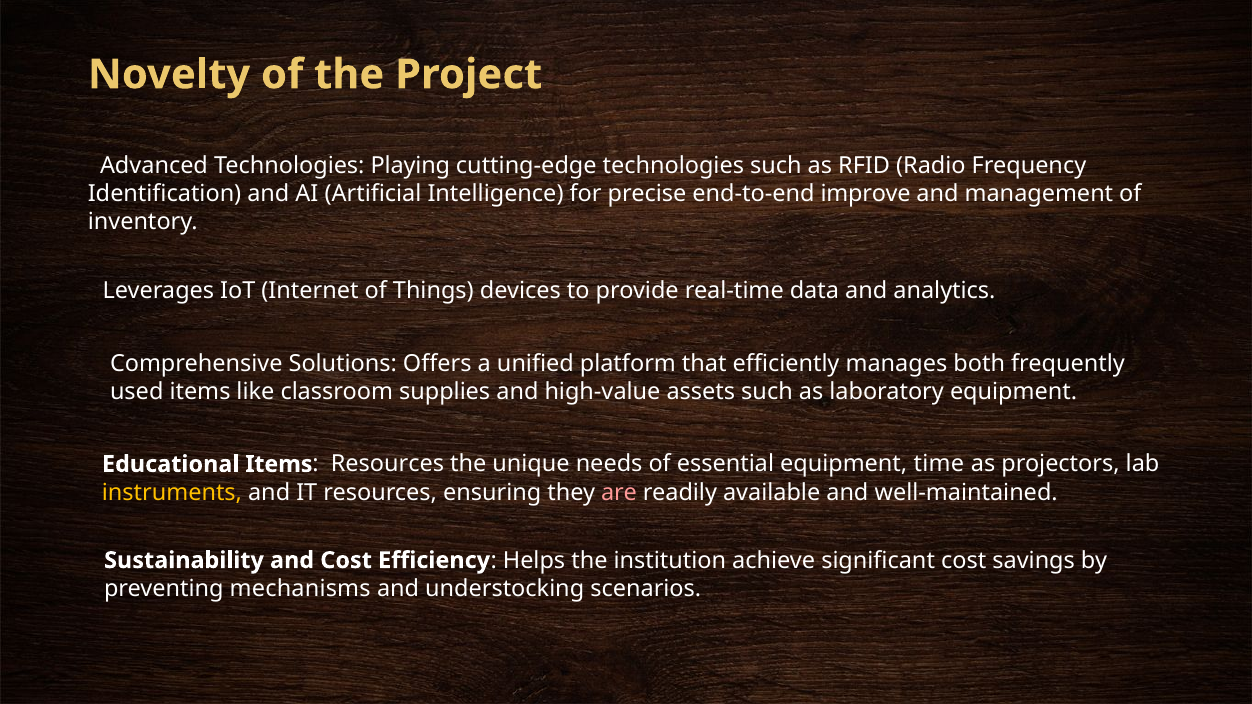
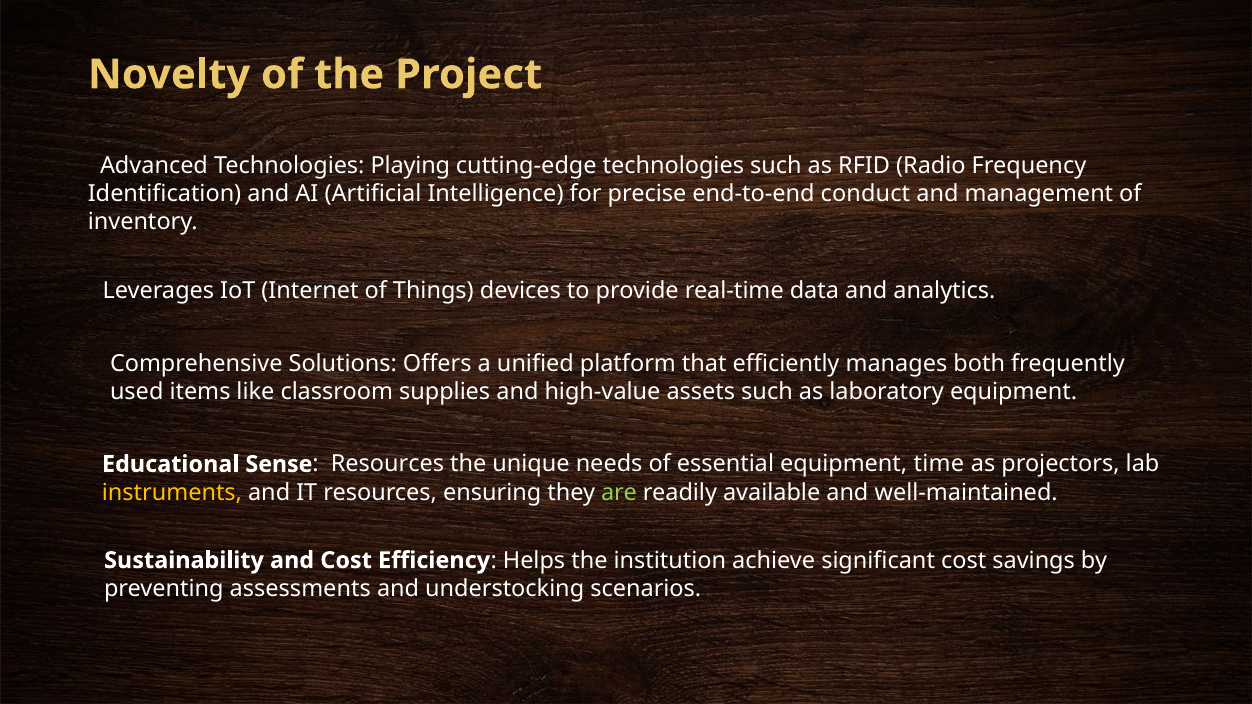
improve: improve -> conduct (865, 194)
Educational Items: Items -> Sense (279, 464)
are colour: pink -> light green (619, 493)
mechanisms: mechanisms -> assessments (300, 589)
